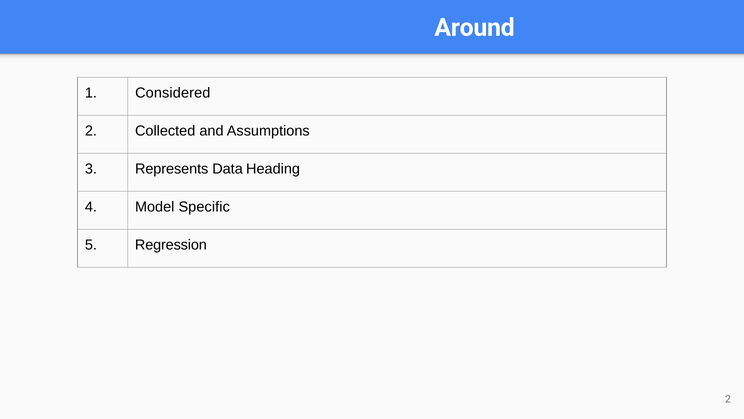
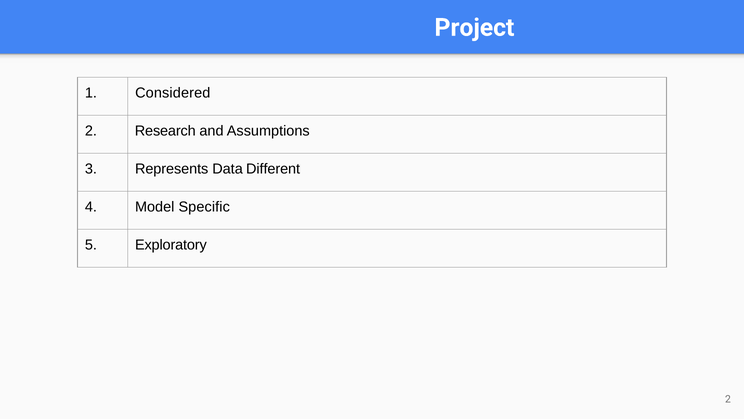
Around: Around -> Project (474, 28)
Collected: Collected -> Research (165, 131)
Heading: Heading -> Different (273, 169)
Regression: Regression -> Exploratory (171, 245)
